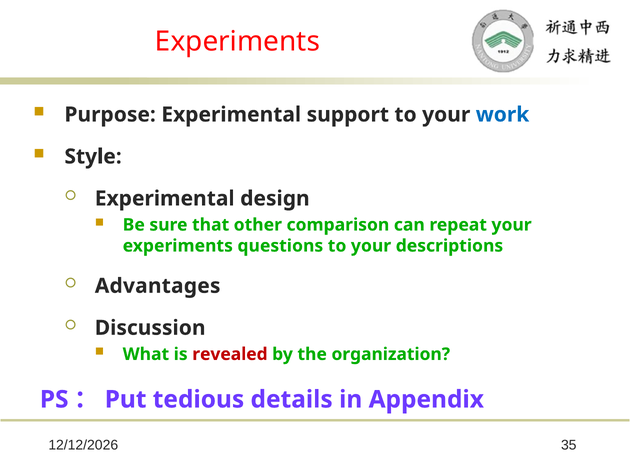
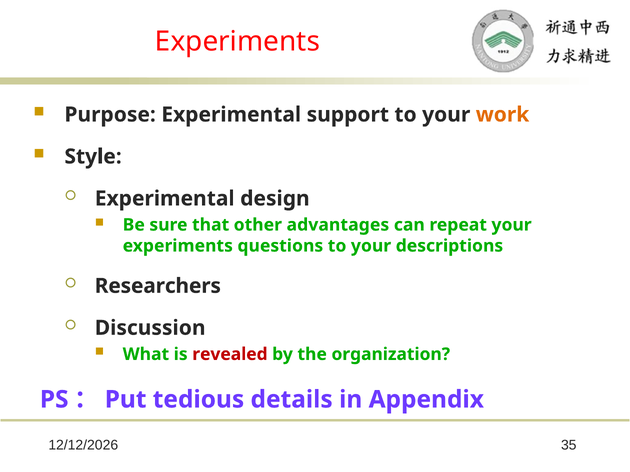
work colour: blue -> orange (503, 115)
comparison: comparison -> advantages (338, 225)
Advantages: Advantages -> Researchers (158, 286)
